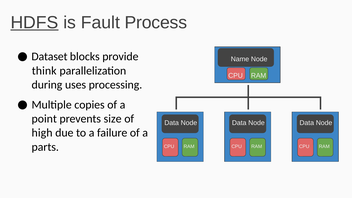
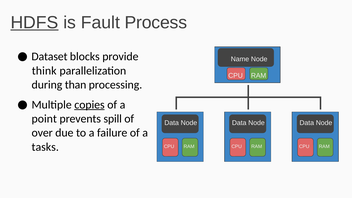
uses: uses -> than (76, 85)
copies underline: none -> present (89, 105)
size: size -> spill (113, 119)
high: high -> over (42, 133)
parts: parts -> tasks (45, 147)
